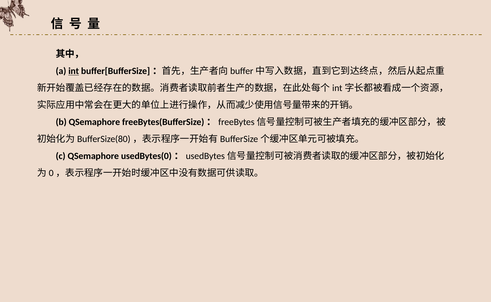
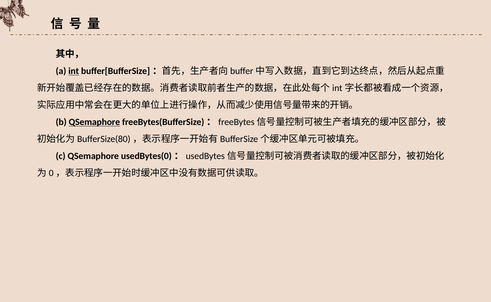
QSemaphore underline: none -> present (94, 122)
